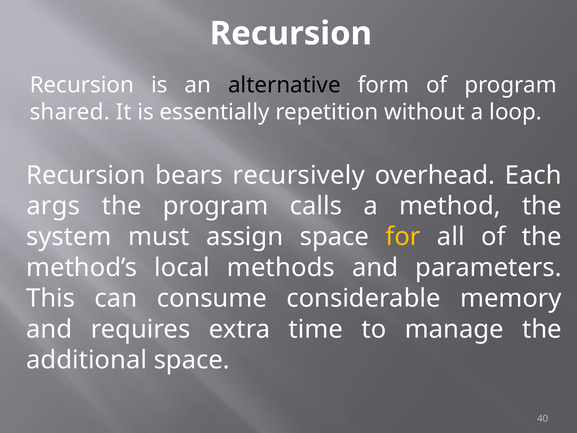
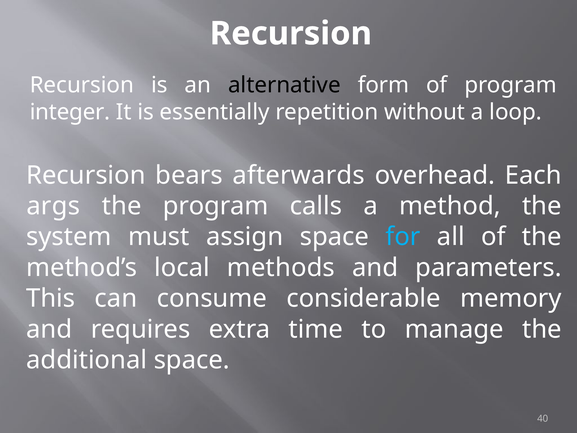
shared: shared -> integer (70, 112)
recursively: recursively -> afterwards (299, 175)
for colour: yellow -> light blue (403, 237)
